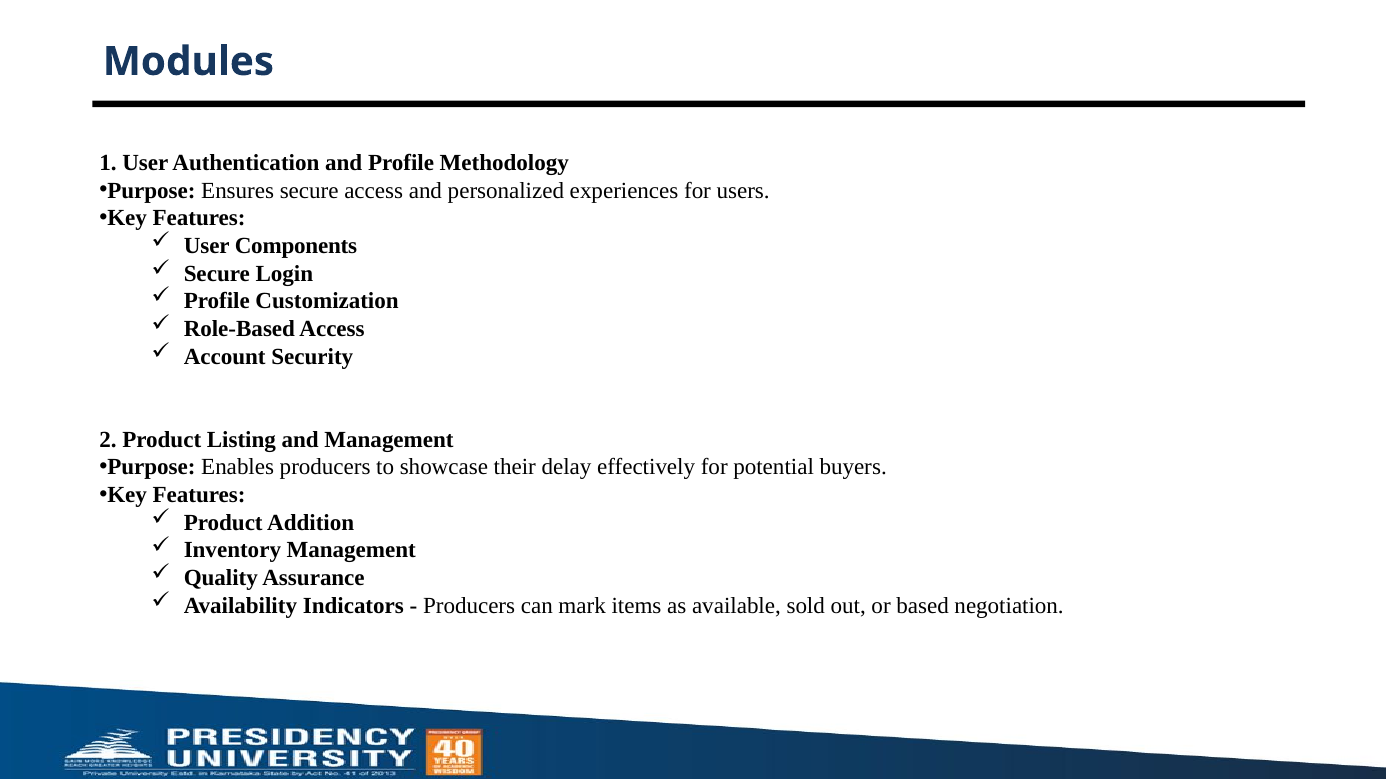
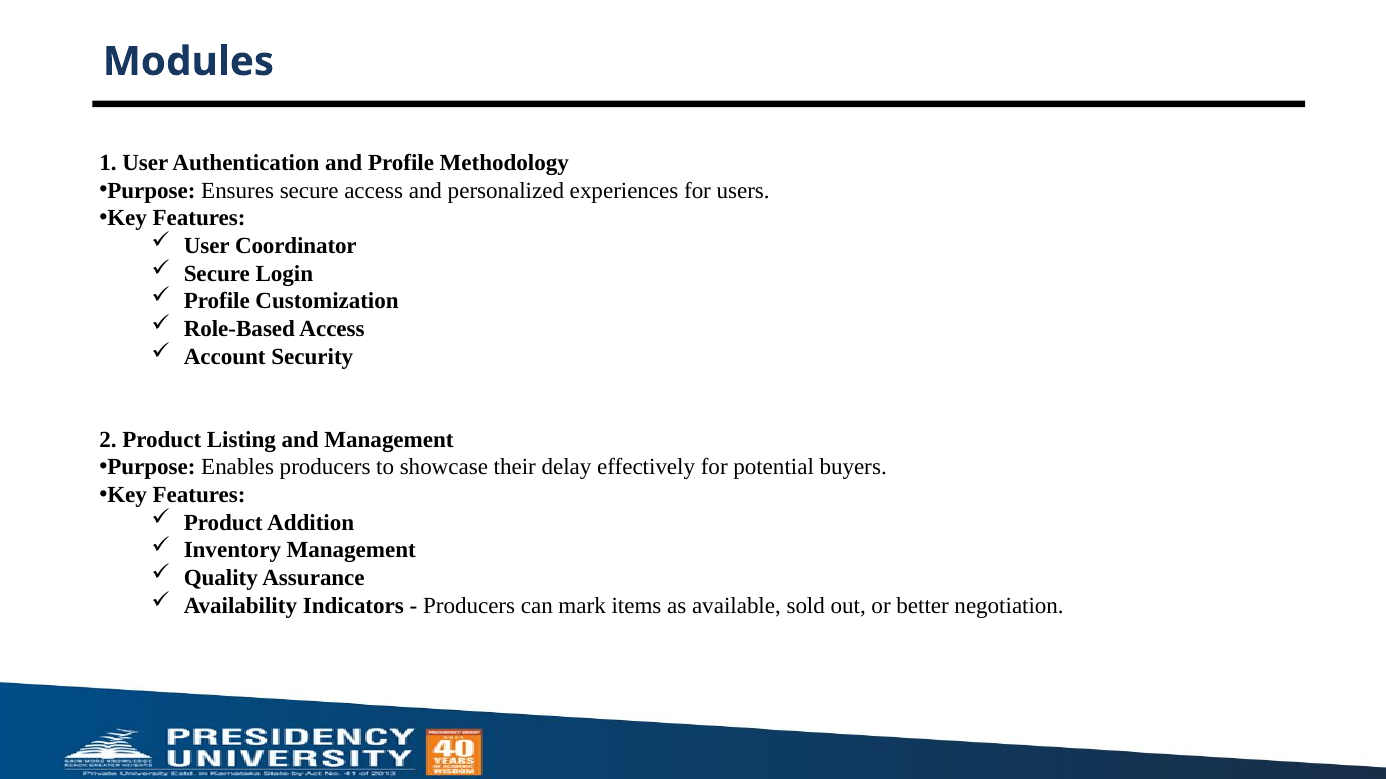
Components: Components -> Coordinator (296, 246)
based: based -> better (923, 606)
